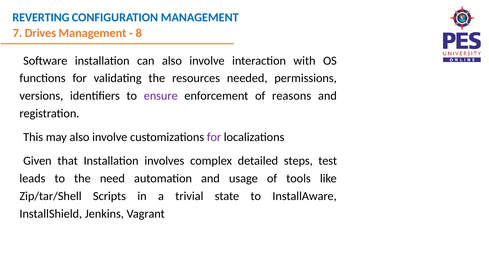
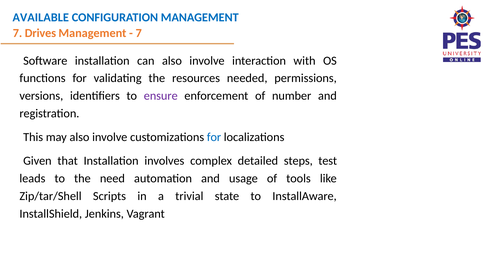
REVERTING: REVERTING -> AVAILABLE (41, 17)
8: 8 -> 7 (139, 33)
reasons: reasons -> number (292, 96)
for colour: purple -> blue (214, 137)
